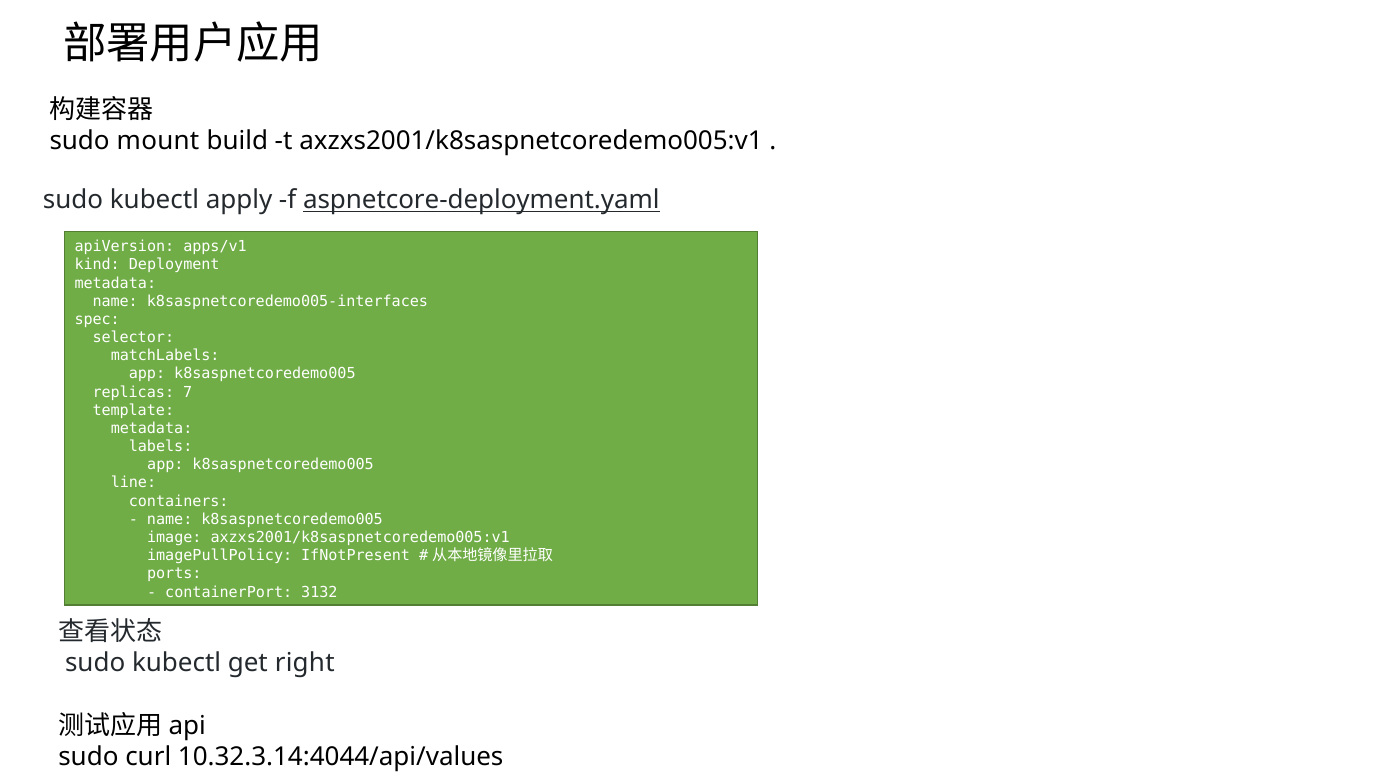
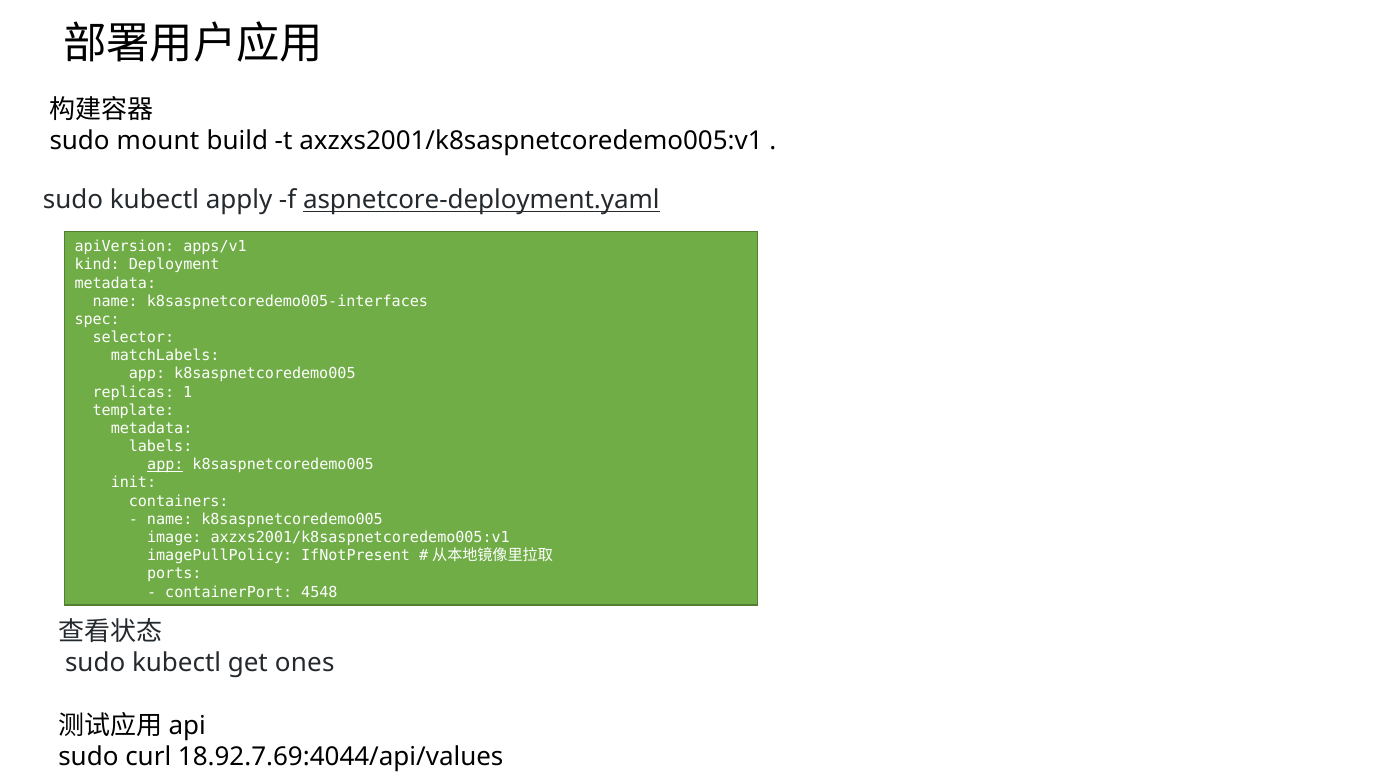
7: 7 -> 1 (188, 392)
app underline: none -> present (165, 465)
line: line -> init (133, 483)
3132: 3132 -> 4548 (319, 592)
right: right -> ones (305, 663)
10.32.3.14:4044/api/values: 10.32.3.14:4044/api/values -> 18.92.7.69:4044/api/values (341, 757)
